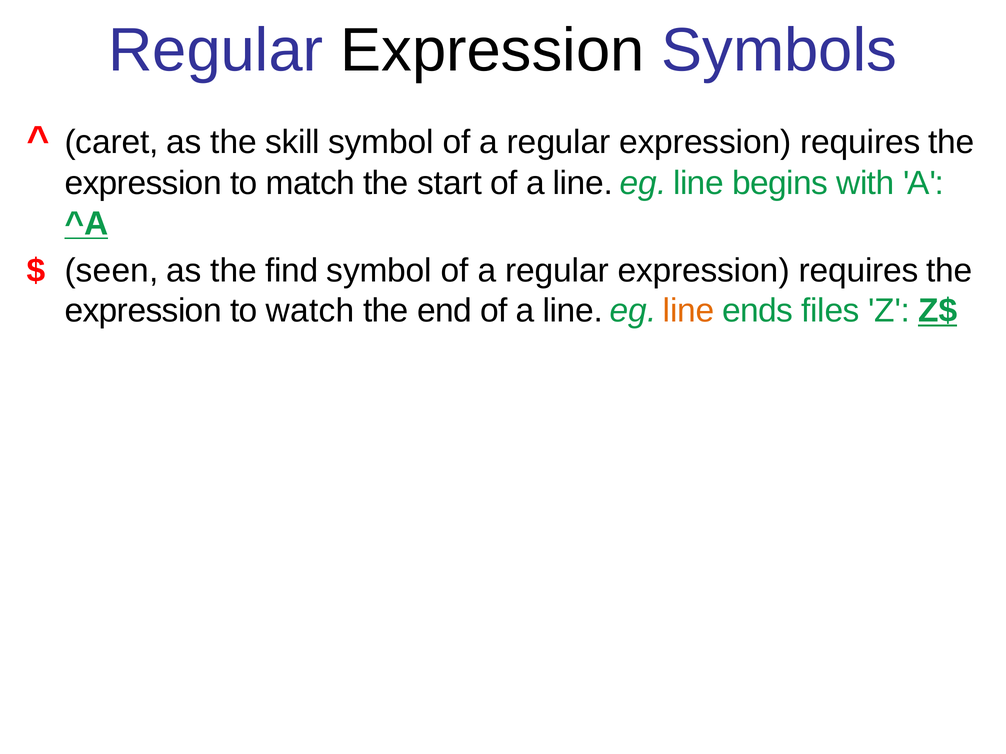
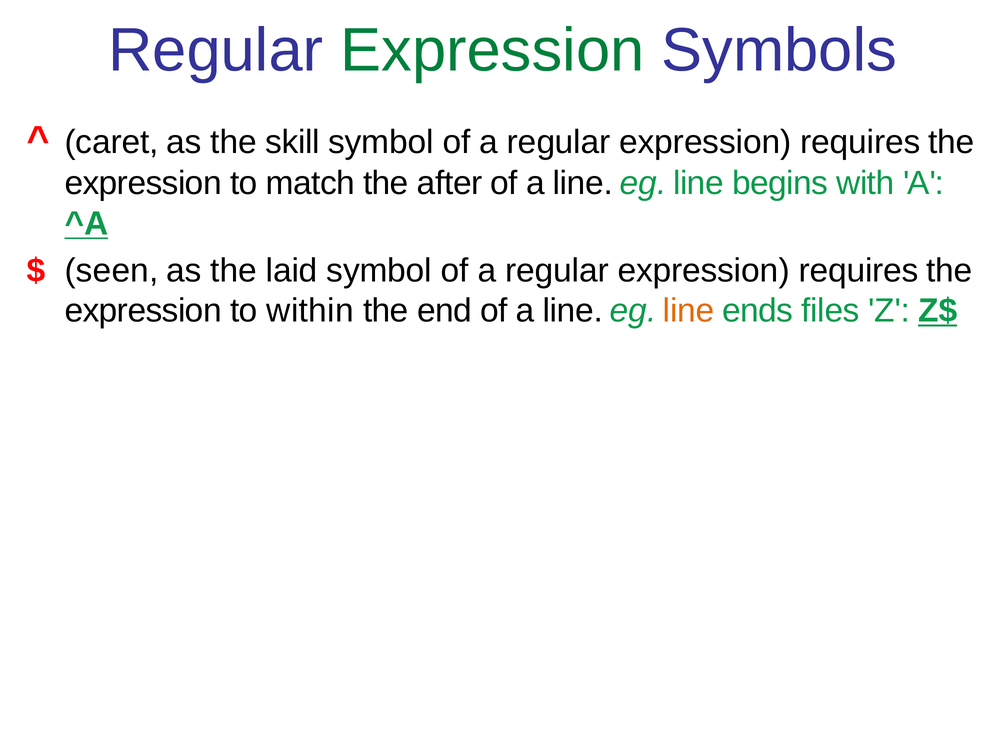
Expression colour: black -> green (492, 50)
start: start -> after (450, 183)
find: find -> laid (292, 271)
watch: watch -> within (310, 311)
